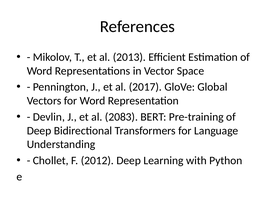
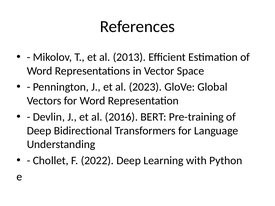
2017: 2017 -> 2023 (145, 87)
2083: 2083 -> 2016 (121, 117)
2012: 2012 -> 2022 (97, 161)
